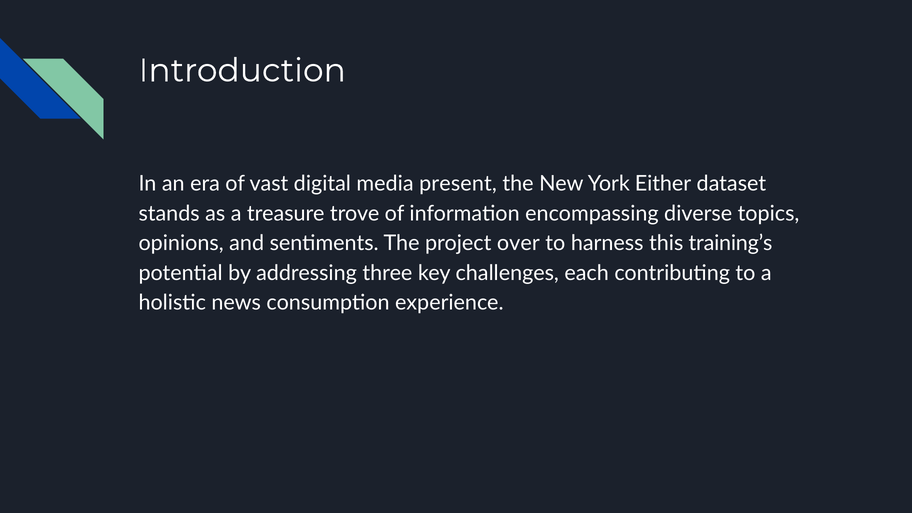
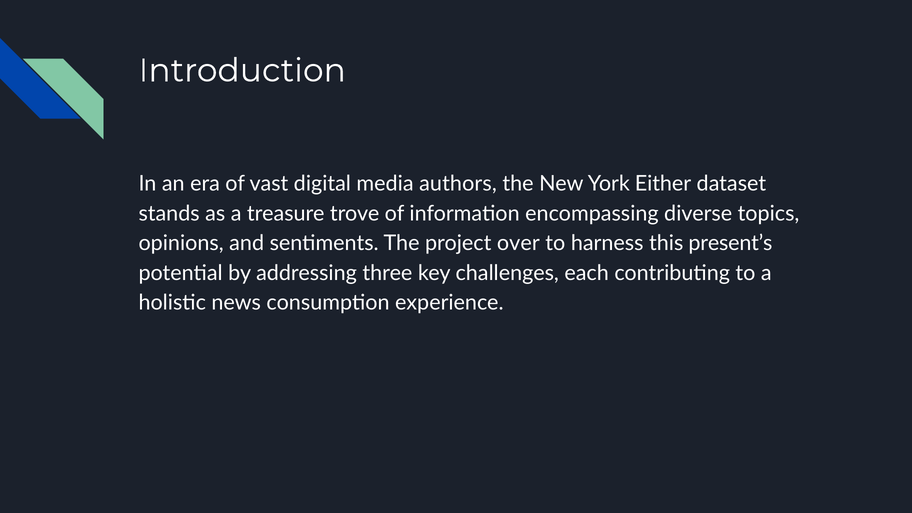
present: present -> authors (458, 184)
training’s: training’s -> present’s (730, 243)
